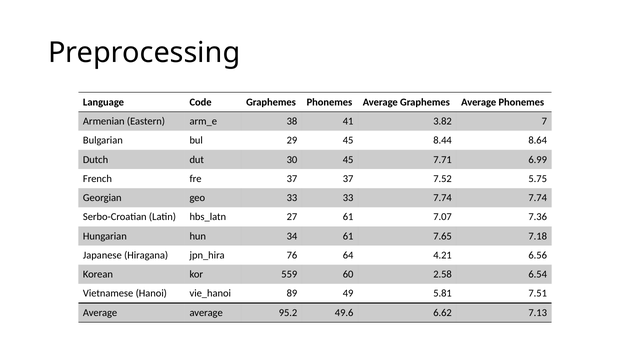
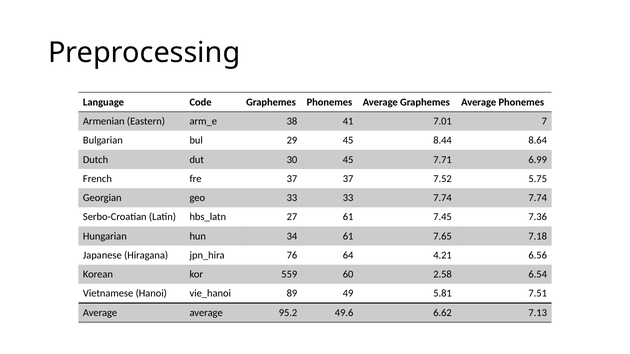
3.82: 3.82 -> 7.01 (443, 121)
7.07: 7.07 -> 7.45 (443, 217)
